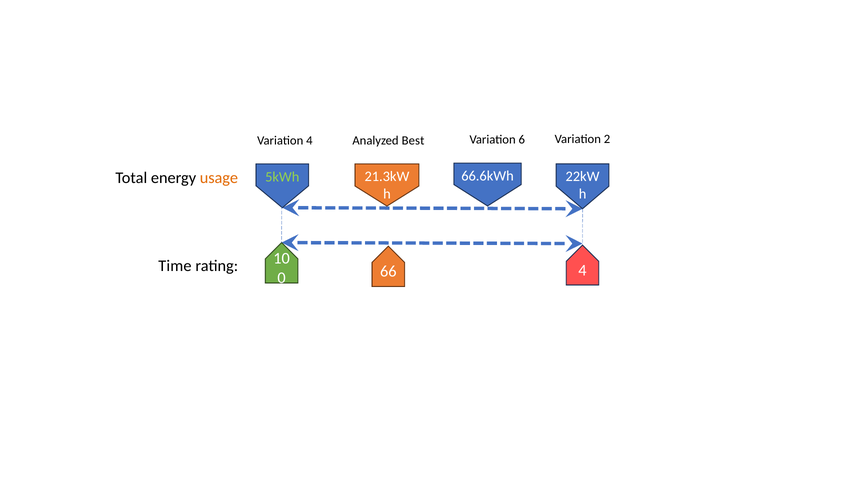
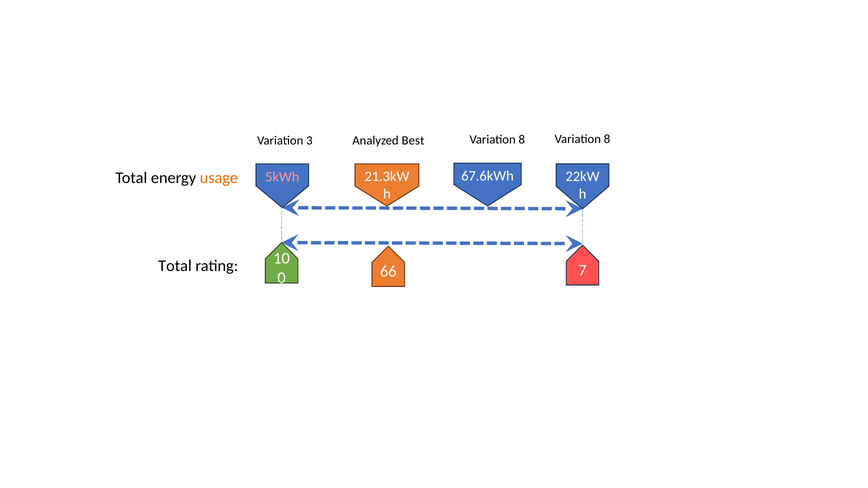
Variation 4: 4 -> 3 (309, 140)
6: 6 -> 8 (522, 139)
2: 2 -> 8 (607, 139)
66.6kWh: 66.6kWh -> 67.6kWh (487, 176)
5kWh colour: light green -> pink (282, 177)
Time: Time -> Total (175, 266)
0 4: 4 -> 7 (582, 270)
